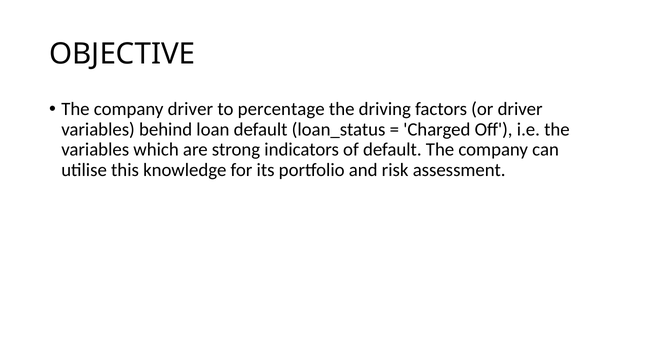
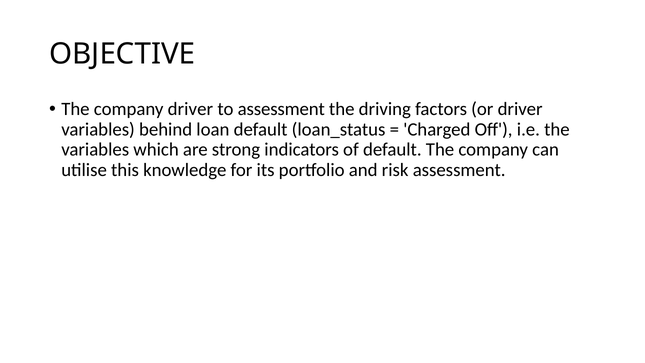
to percentage: percentage -> assessment (281, 109)
